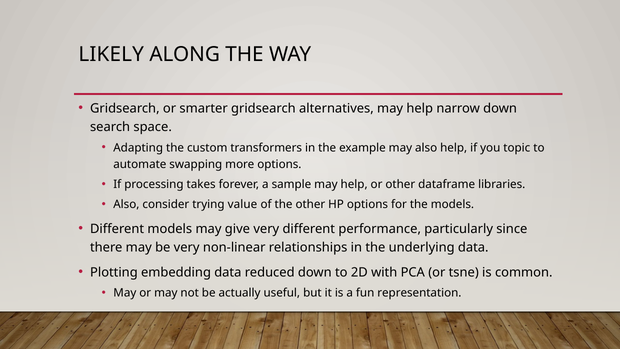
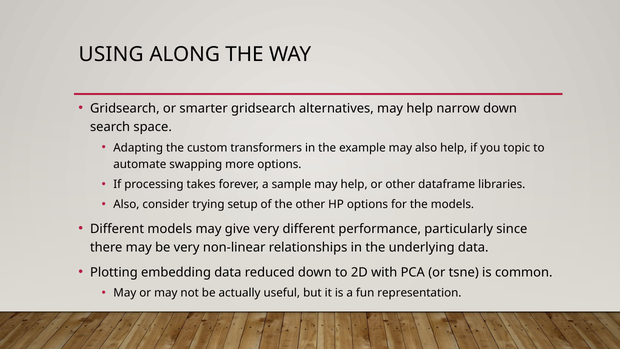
LIKELY: LIKELY -> USING (111, 54)
value: value -> setup (243, 204)
